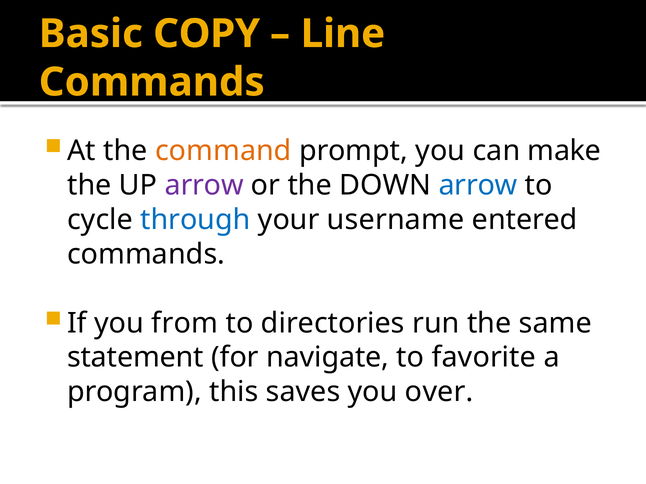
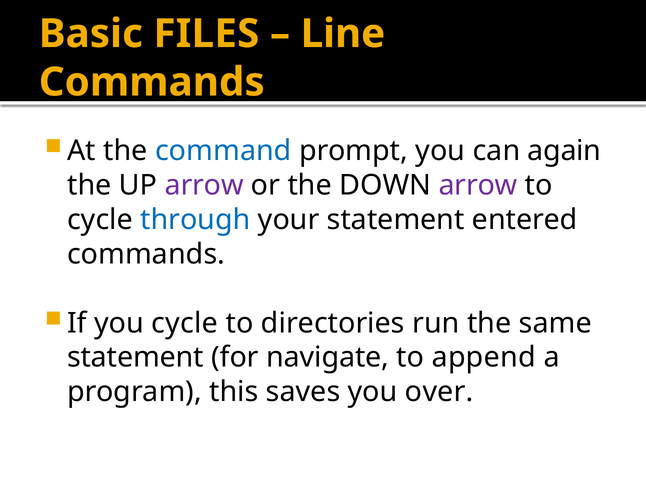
COPY: COPY -> FILES (206, 34)
command colour: orange -> blue (223, 151)
make: make -> again (564, 151)
arrow colour: blue -> purple (478, 186)
your username: username -> statement (396, 220)
you from: from -> cycle (185, 323)
favorite: favorite -> append (484, 358)
